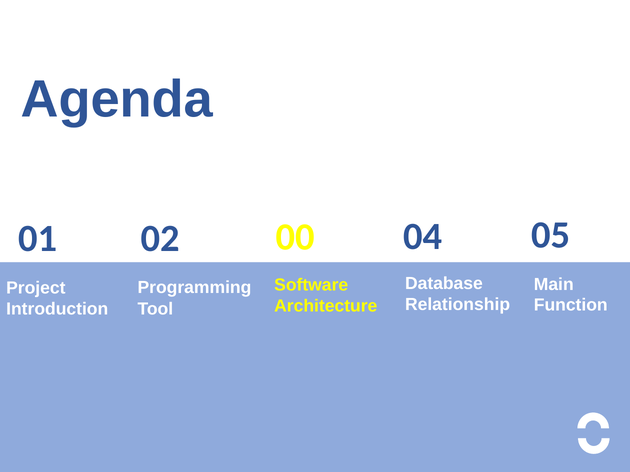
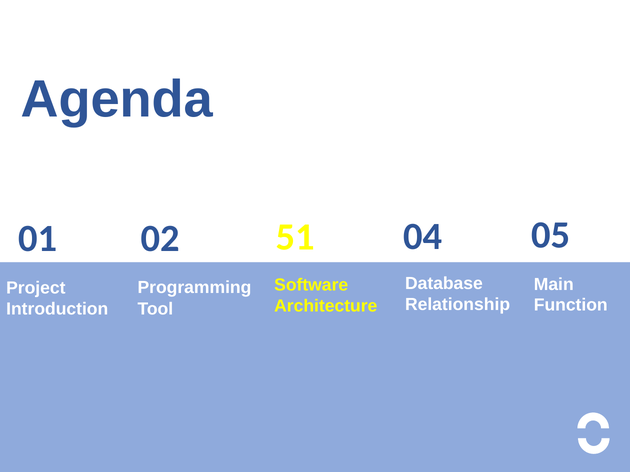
00: 00 -> 51 (295, 237)
